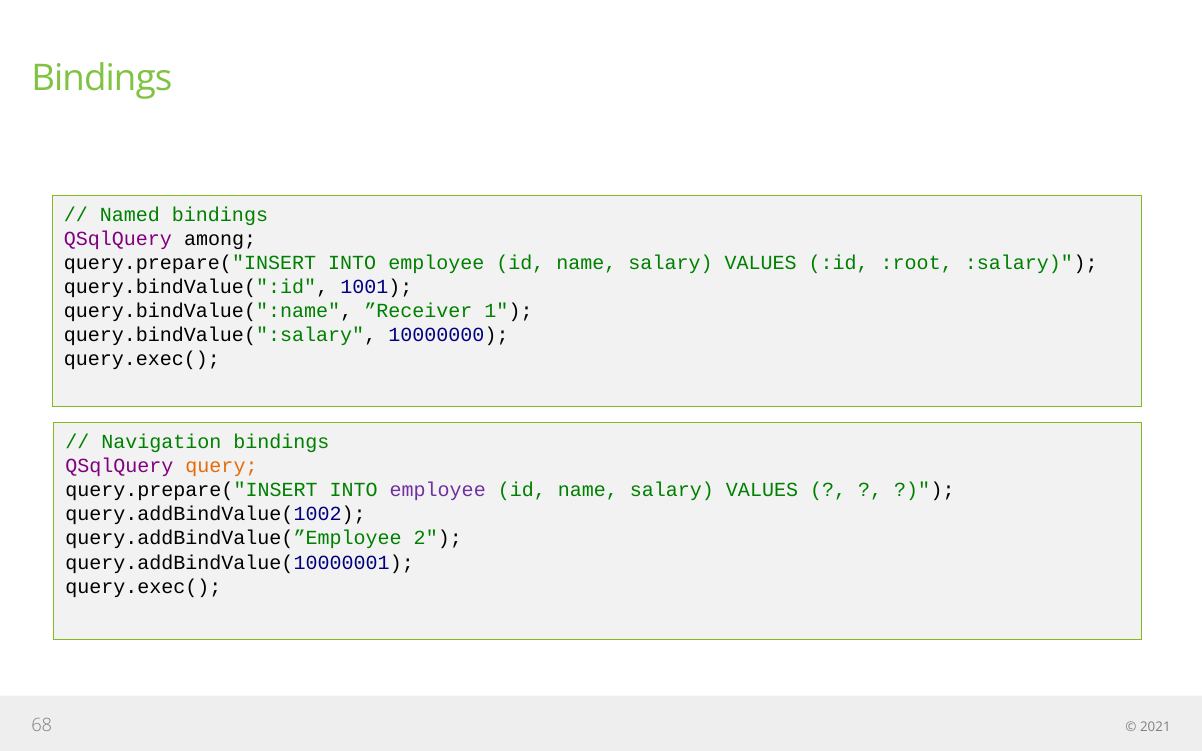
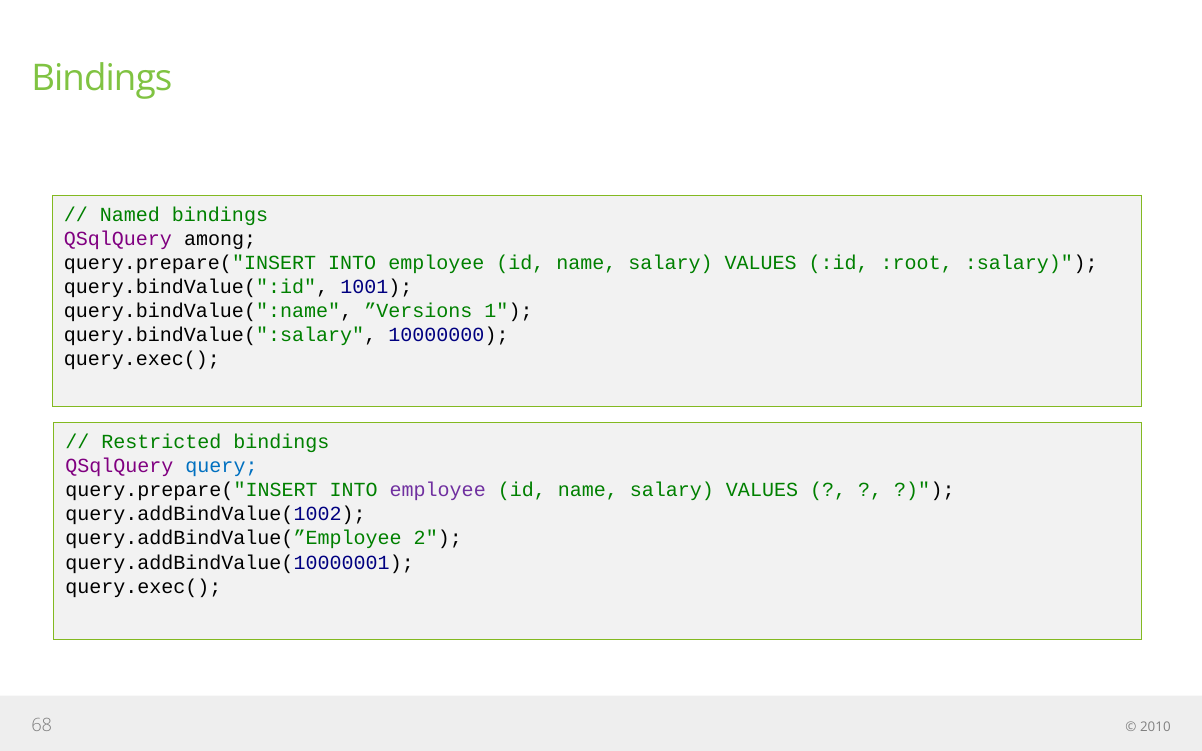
”Receiver: ”Receiver -> ”Versions (418, 311)
Navigation: Navigation -> Restricted (161, 442)
query colour: orange -> blue (221, 466)
2021: 2021 -> 2010 (1155, 727)
